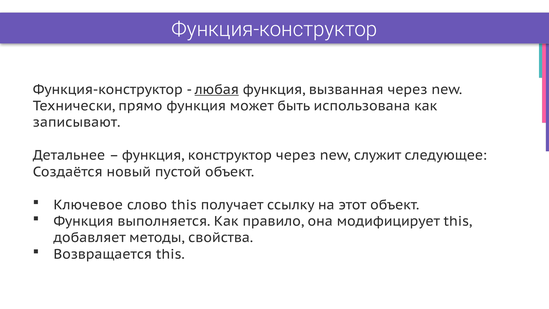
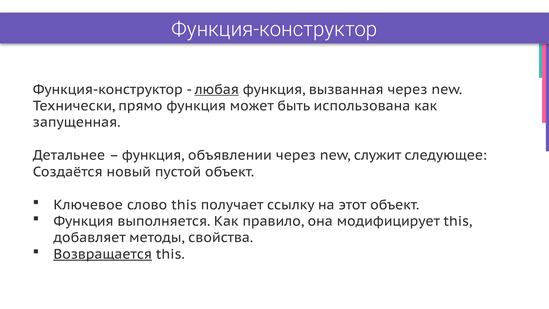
записывают: записывают -> запущенная (77, 122)
конструктор: конструктор -> объявлении (230, 155)
Возвращается underline: none -> present (103, 254)
